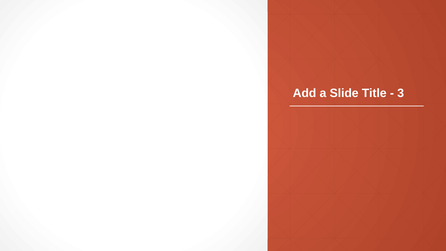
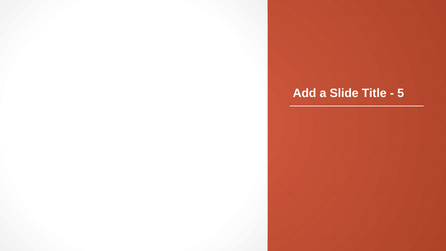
3: 3 -> 5 (401, 93)
